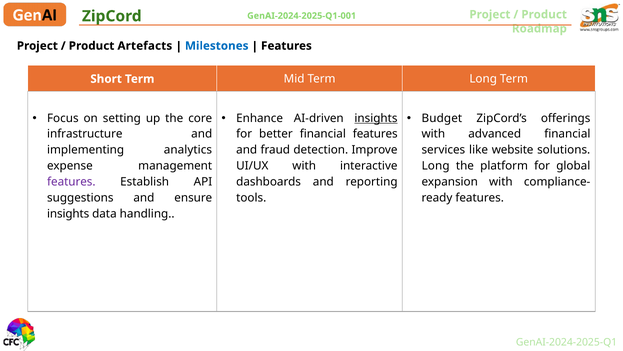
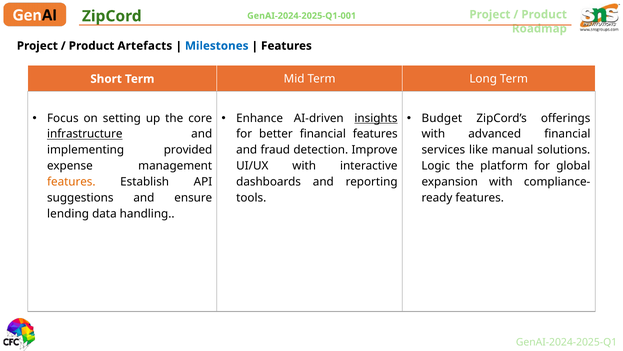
infrastructure underline: none -> present (85, 134)
analytics: analytics -> provided (188, 150)
website: website -> manual (513, 150)
Long: Long -> Logic (436, 166)
features colour: purple -> orange (71, 182)
insights: insights -> lending (68, 213)
